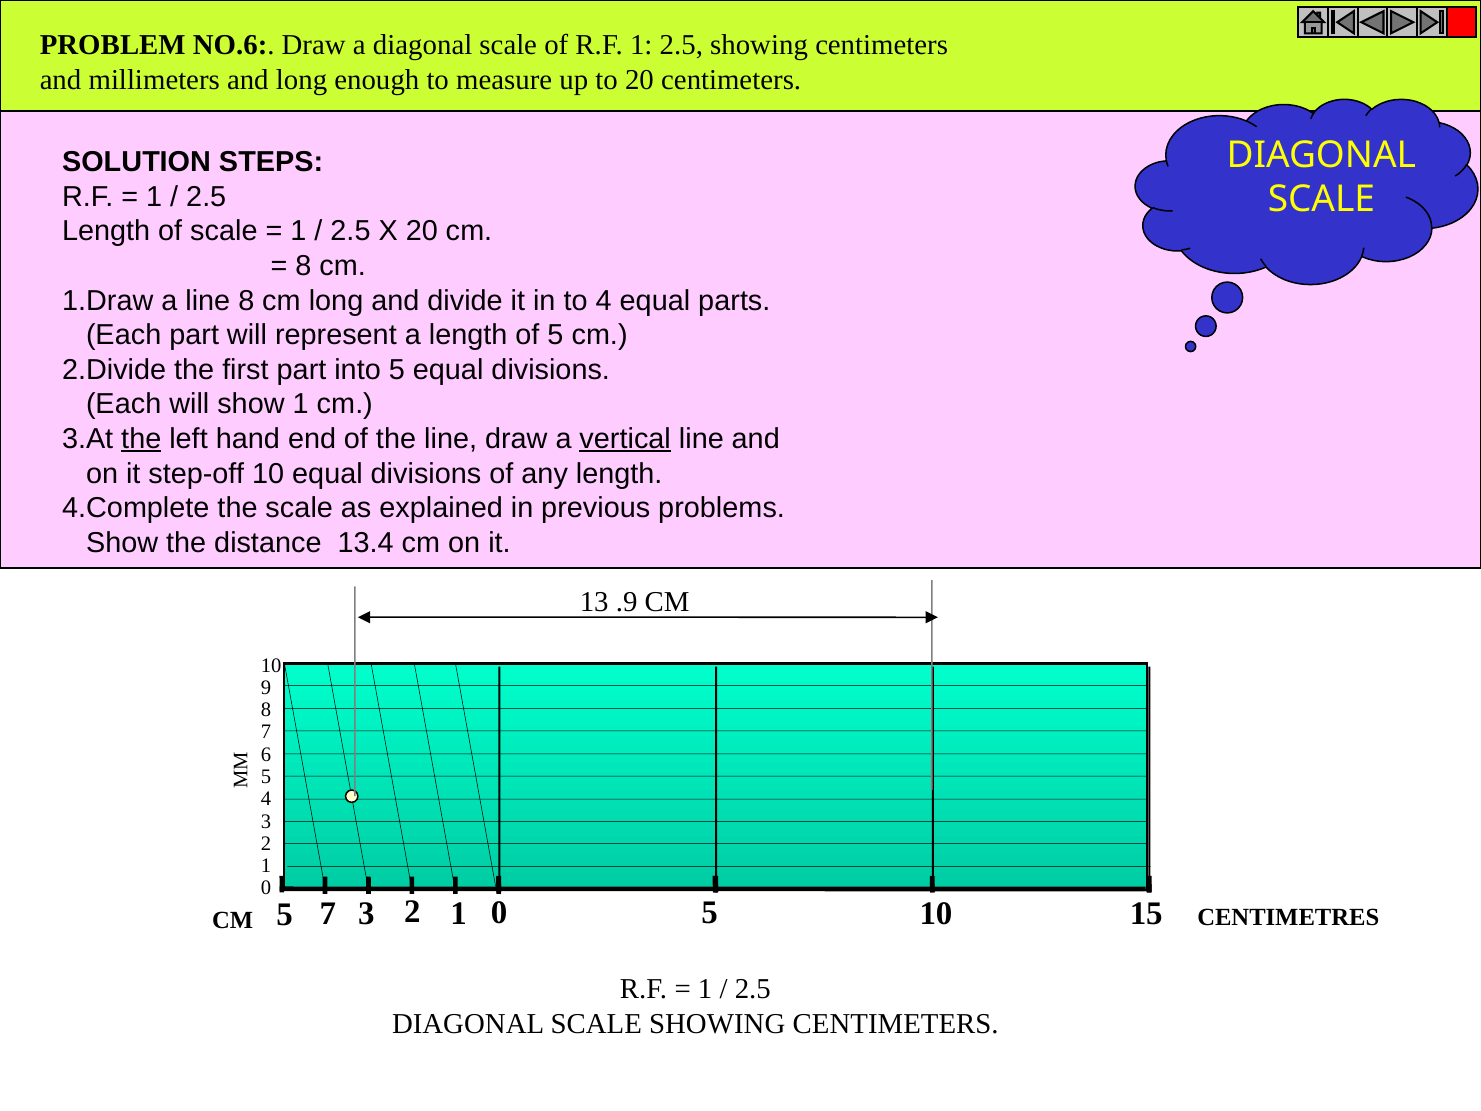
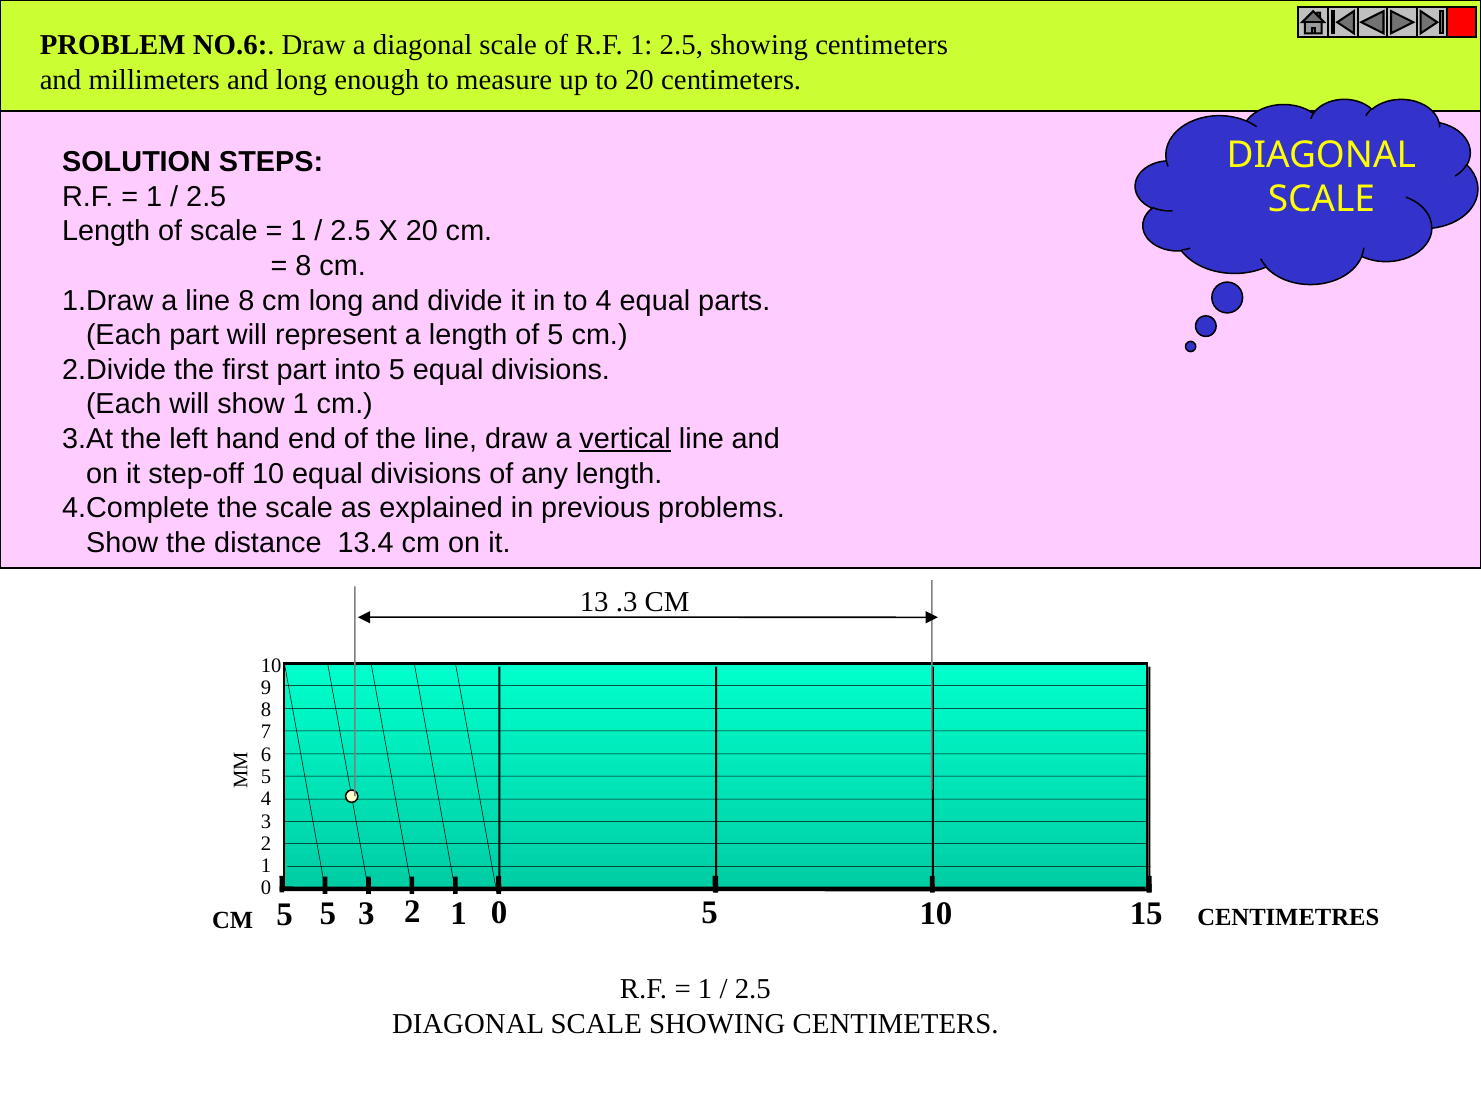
the underline: present -> none (141, 439)
.9: .9 -> .3 (627, 602)
5 7: 7 -> 5 (328, 914)
